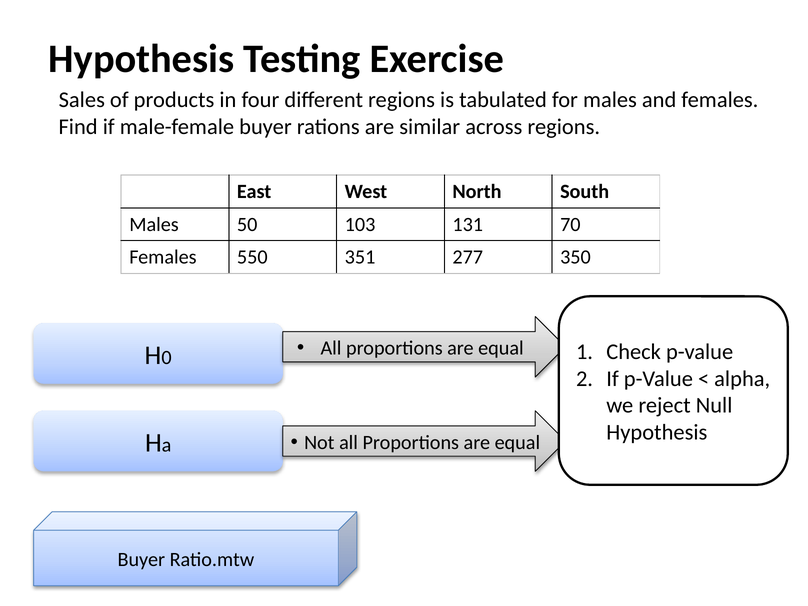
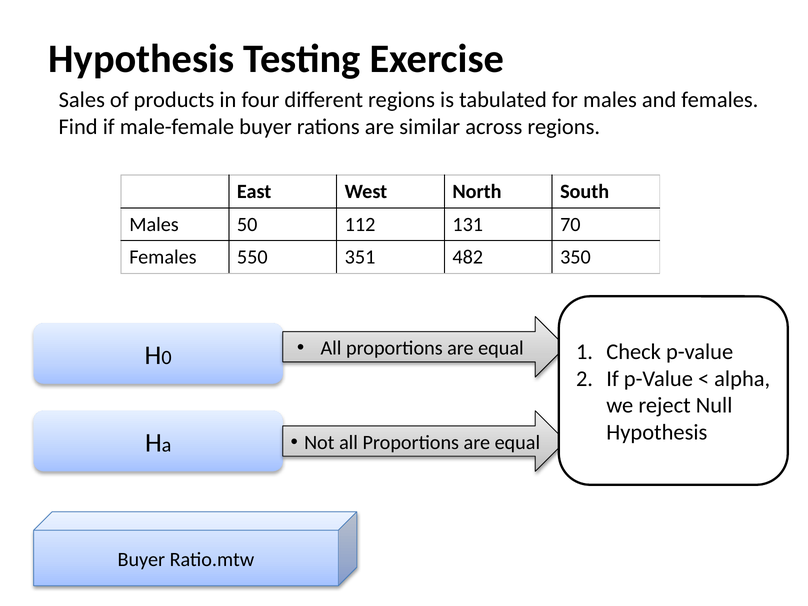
103: 103 -> 112 (360, 224)
277: 277 -> 482 (468, 257)
